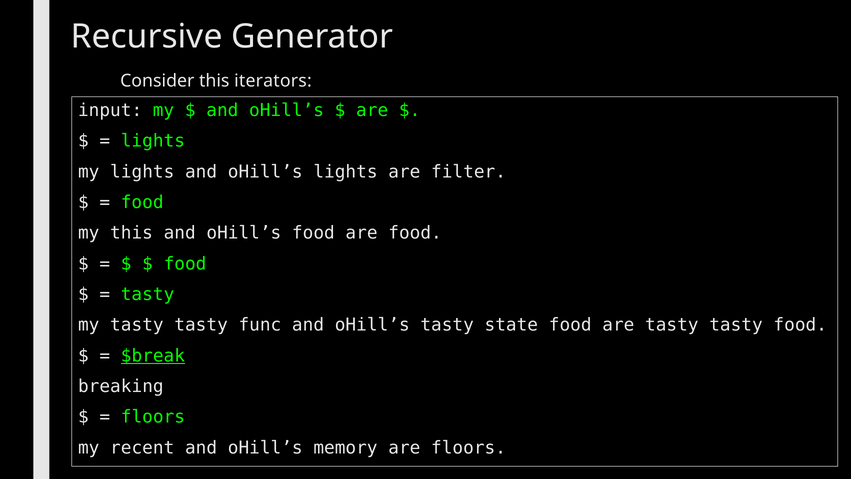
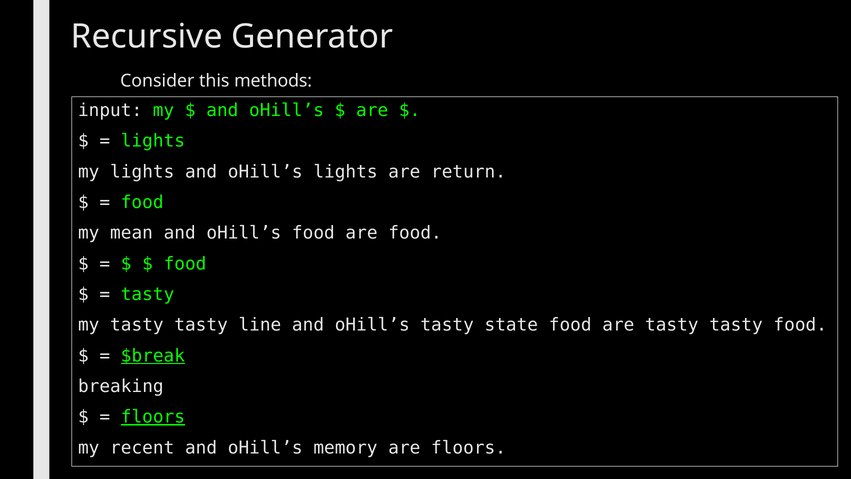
iterators: iterators -> methods (273, 81)
filter: filter -> return (469, 172)
my this: this -> mean (132, 233)
func: func -> line (260, 325)
floors underline: none -> present (153, 417)
